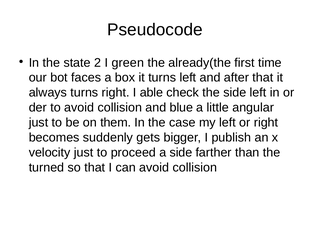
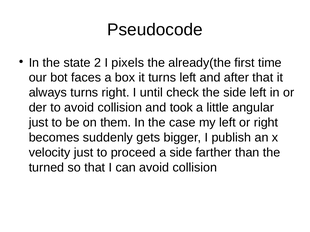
green: green -> pixels (128, 63)
able: able -> until (151, 93)
blue: blue -> took (181, 108)
